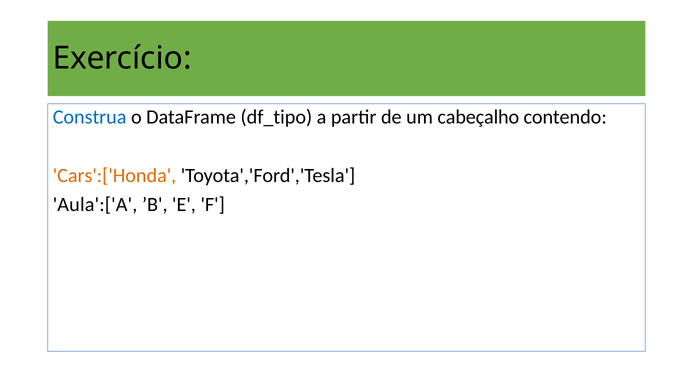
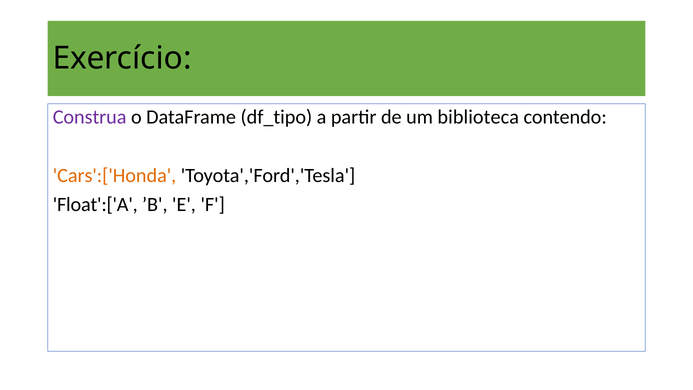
Construa colour: blue -> purple (90, 117)
cabeçalho: cabeçalho -> biblioteca (478, 117)
Aula':['A: Aula':['A -> Float':['A (95, 204)
